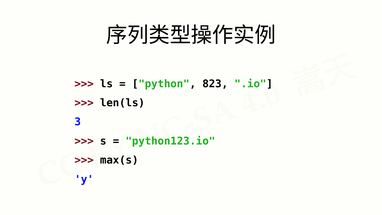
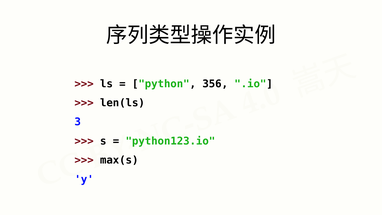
823: 823 -> 356 (215, 84)
